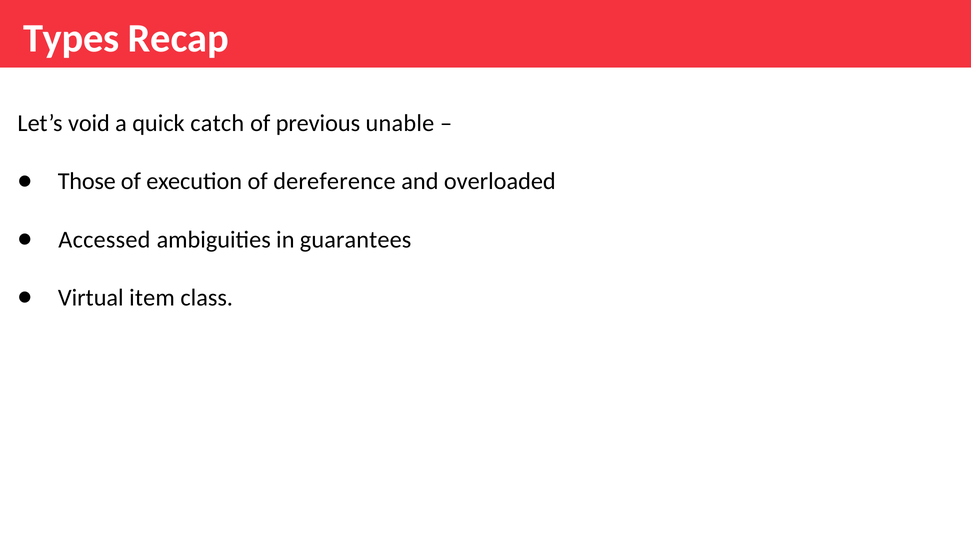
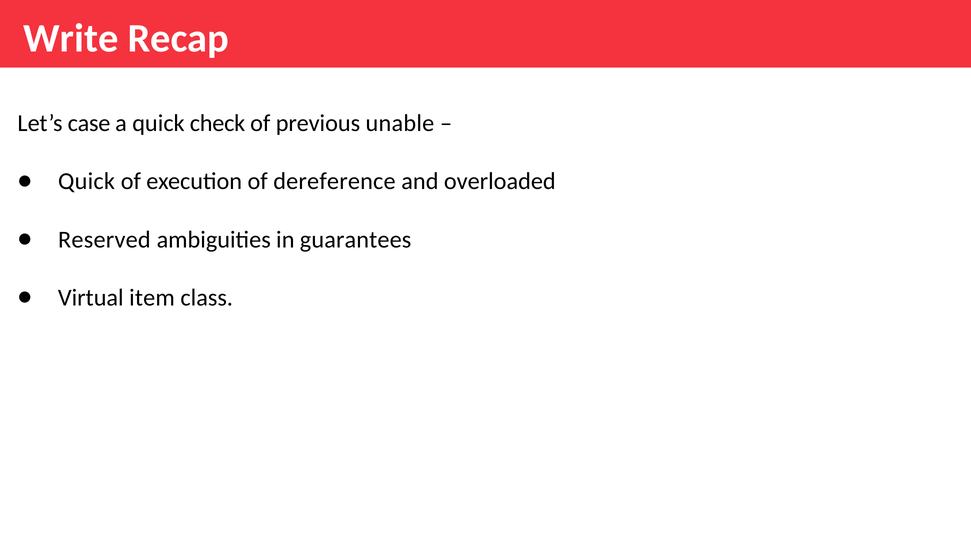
Types: Types -> Write (71, 38)
void: void -> case (89, 123)
catch: catch -> check (217, 123)
Those: Those -> Quick (87, 182)
Accessed: Accessed -> Reserved (104, 240)
